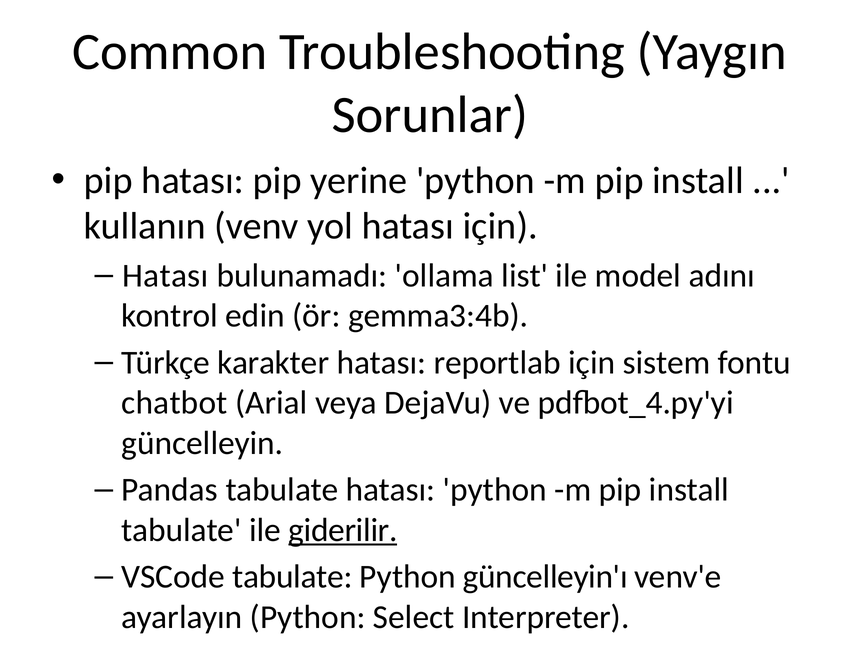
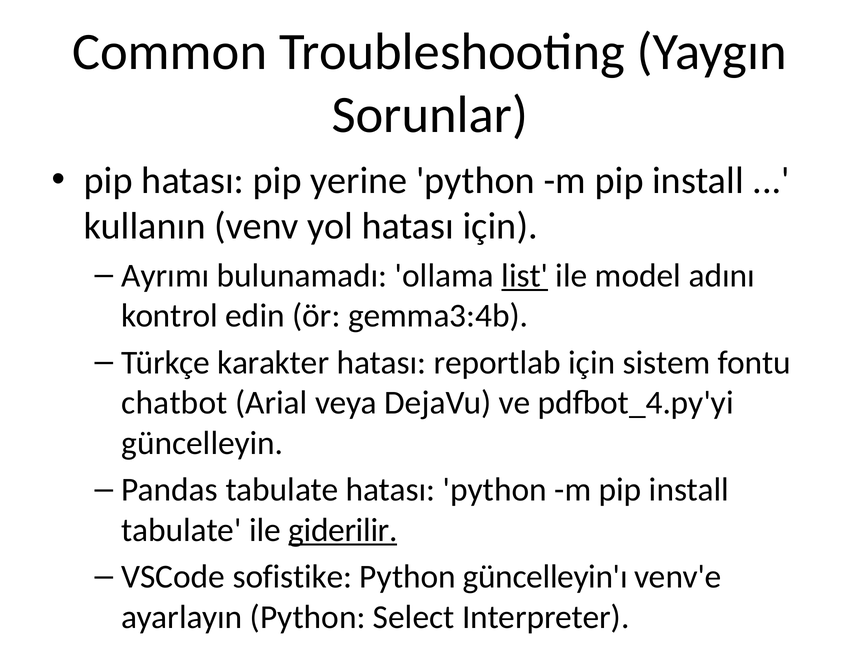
Hatası: Hatası -> Ayrımı (165, 276)
list underline: none -> present (525, 276)
VSCode tabulate: tabulate -> sofistike (292, 577)
